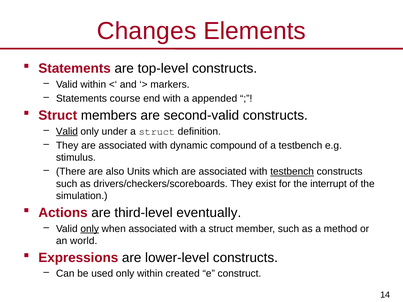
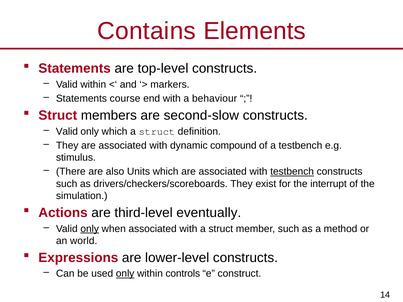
Changes: Changes -> Contains (147, 31)
appended: appended -> behaviour (215, 99)
second-valid: second-valid -> second-slow (201, 116)
Valid underline: present -> none (67, 131)
only under: under -> which (115, 131)
only underline: none -> present (125, 274)
created: created -> controls (183, 274)
